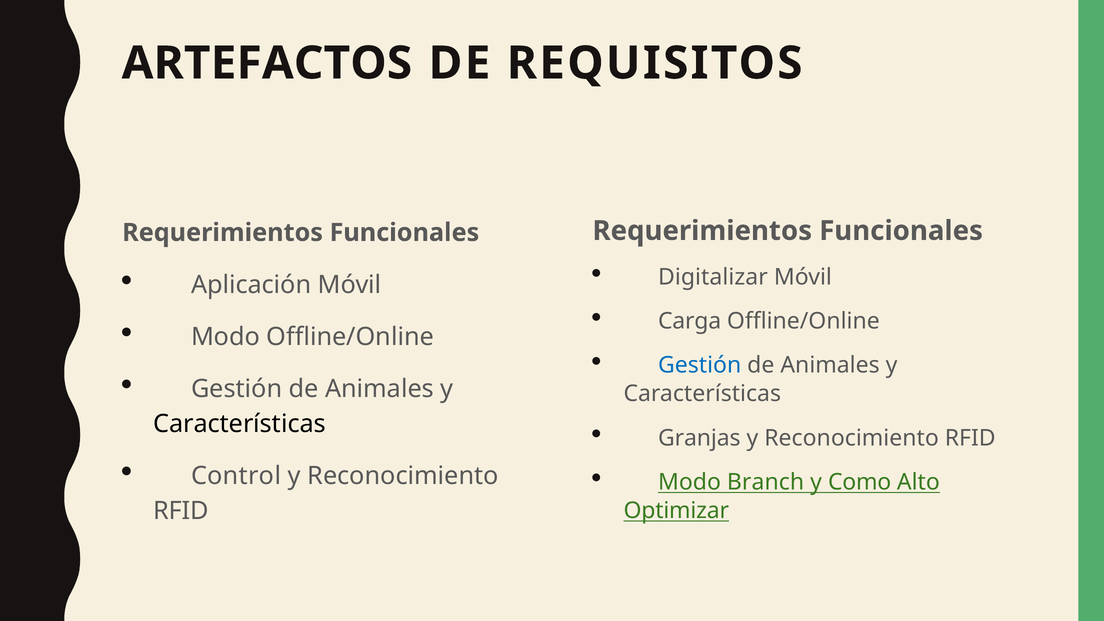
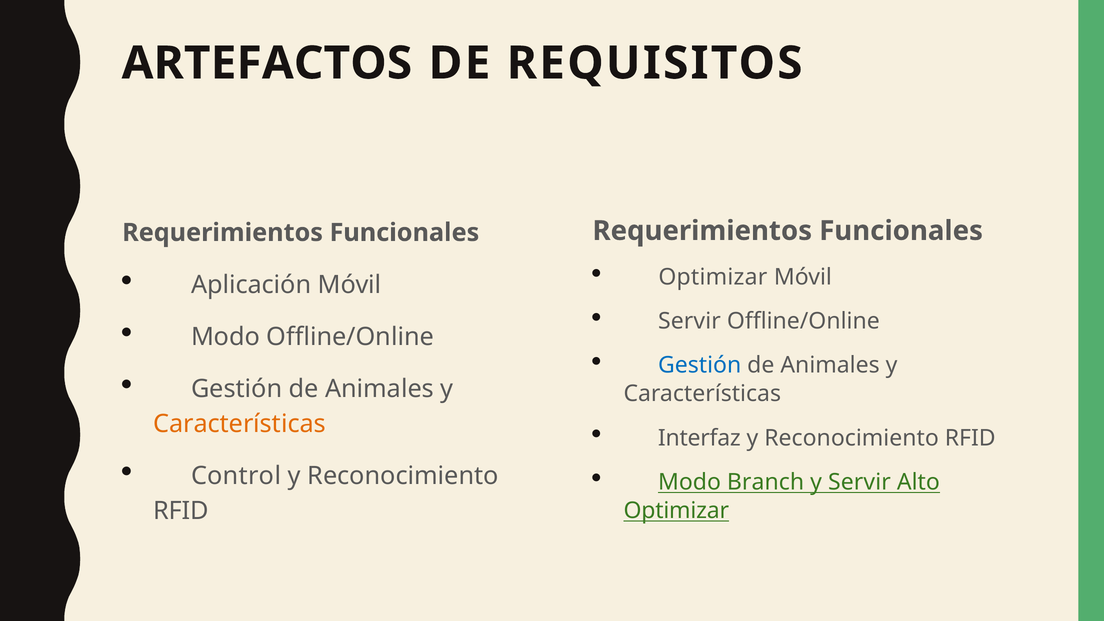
Digitalizar: Digitalizar -> Optimizar (713, 277)
Carga: Carga -> Servir (689, 321)
Características colour: black -> orange (240, 424)
Granjas: Granjas -> Interfaz (699, 438)
y Como: Como -> Servir (859, 482)
